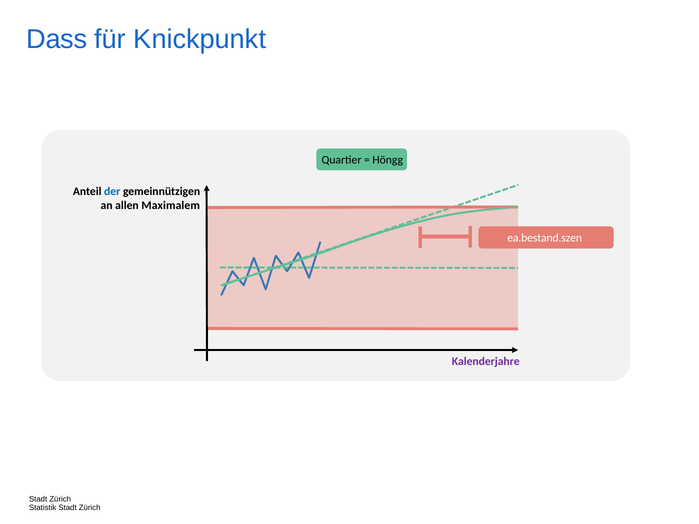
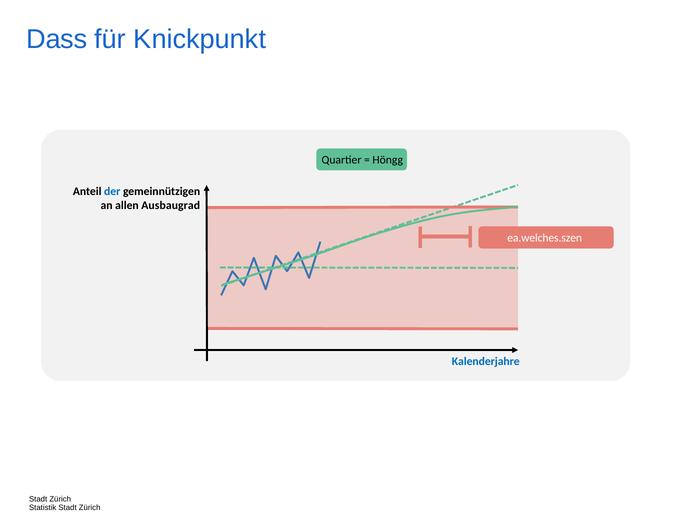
Maximalem: Maximalem -> Ausbaugrad (171, 206)
ea.bestand.szen: ea.bestand.szen -> ea.welches.szen (545, 238)
Kalenderjahre colour: purple -> blue (486, 361)
